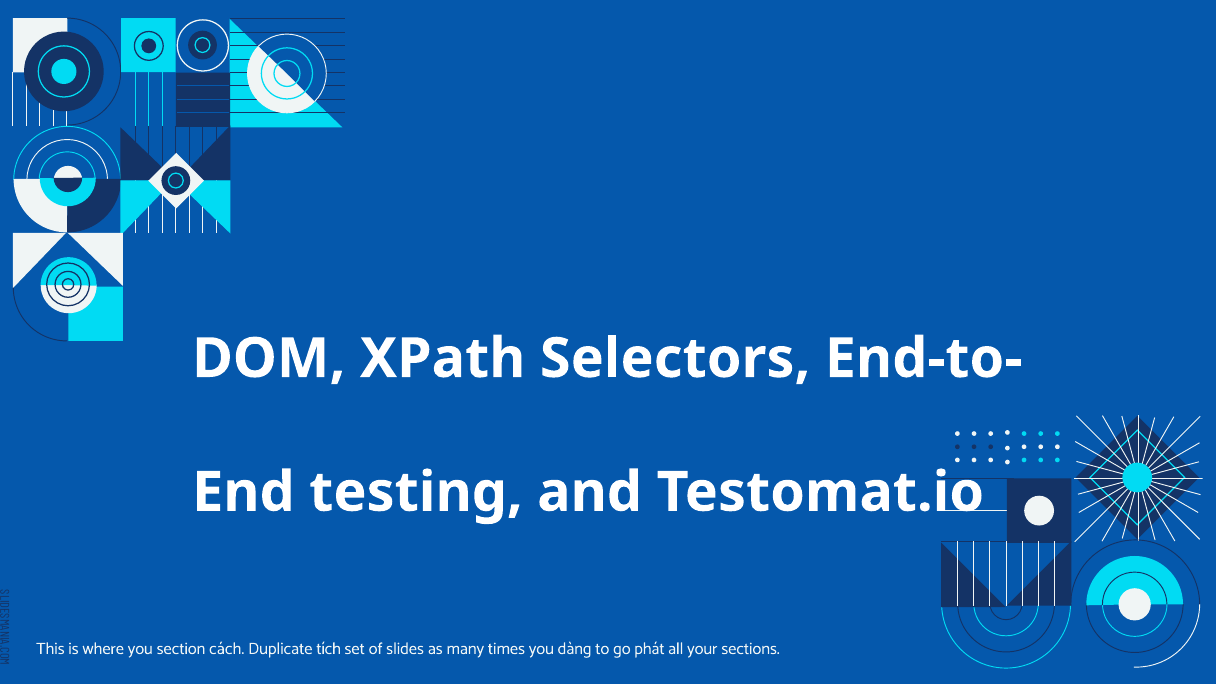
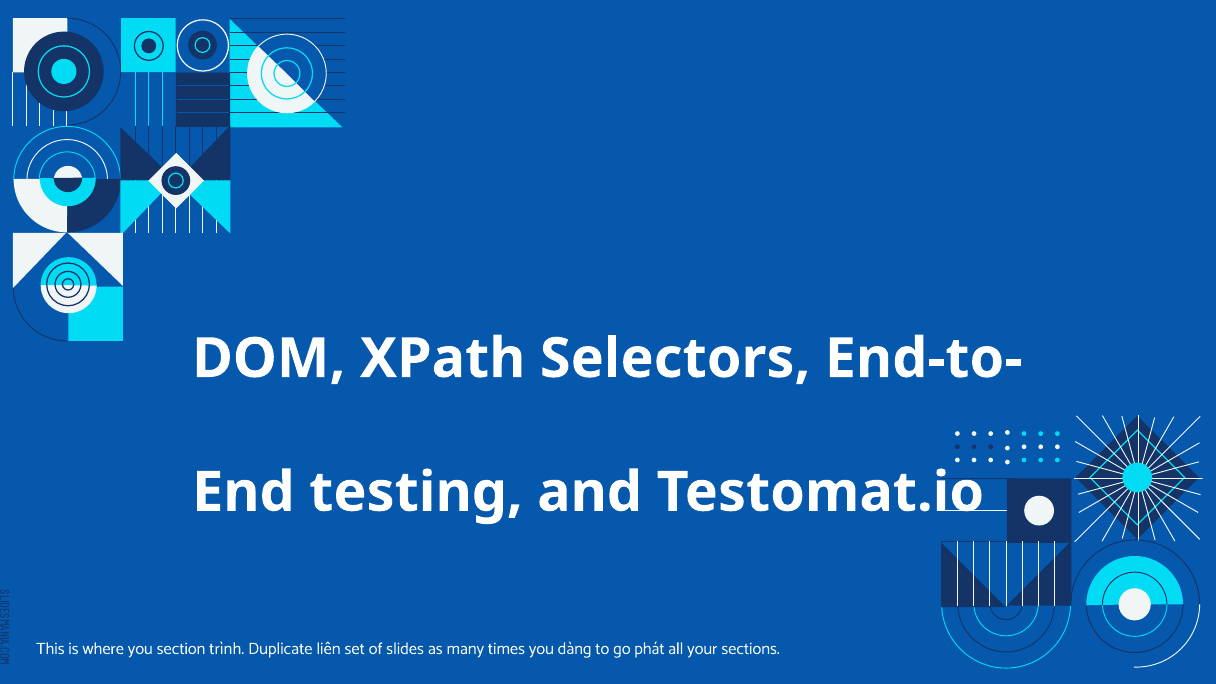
cách: cách -> trình (227, 649)
tích: tích -> liên (328, 649)
